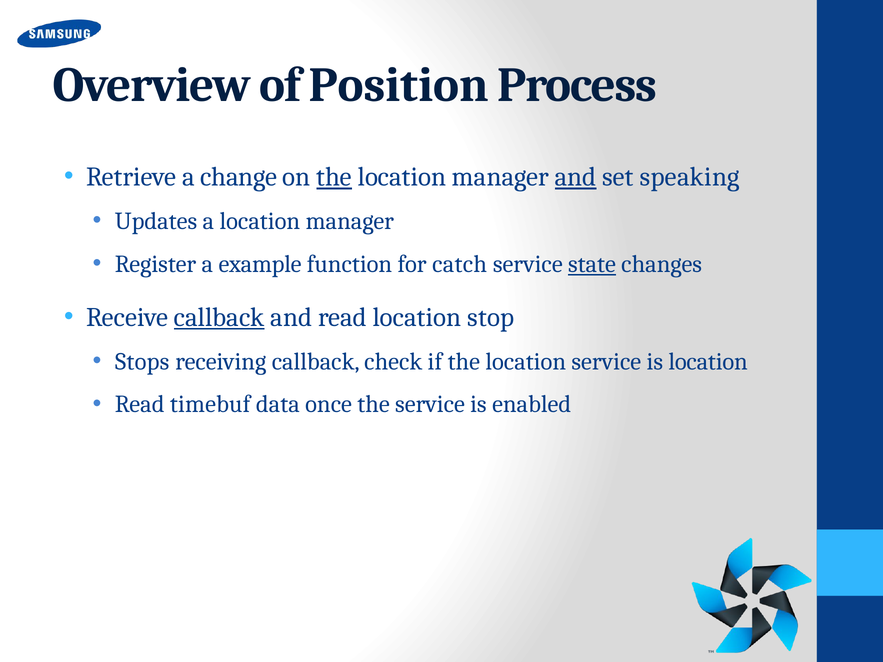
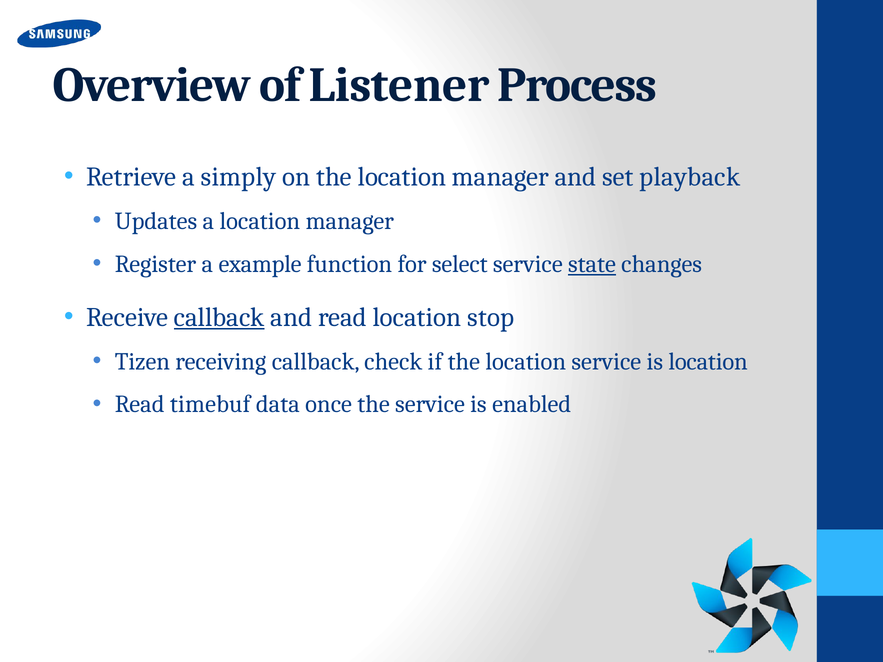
Position: Position -> Listener (399, 85)
change: change -> simply (239, 177)
the underline: present -> none (334, 177)
and underline: present -> none (576, 177)
speaking: speaking -> playback (690, 177)
catch: catch -> select (460, 264)
Stops: Stops -> Tizen (142, 362)
